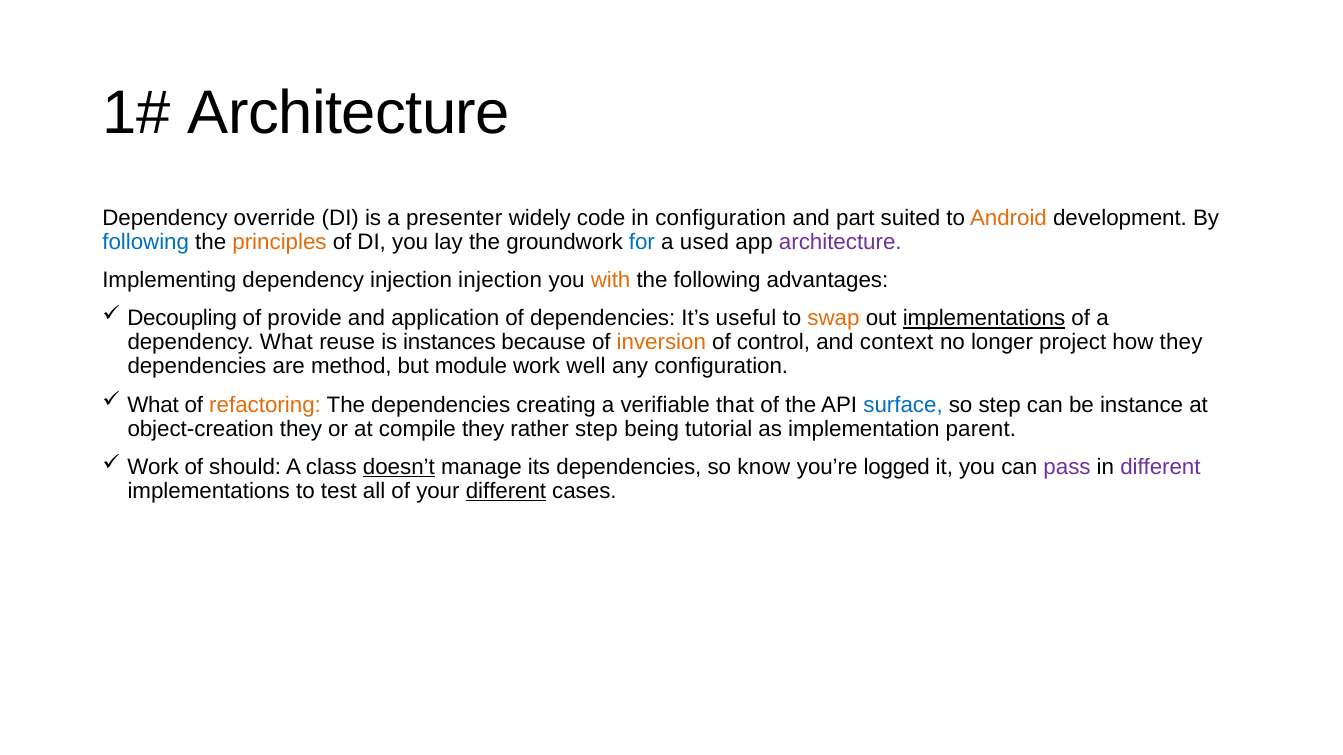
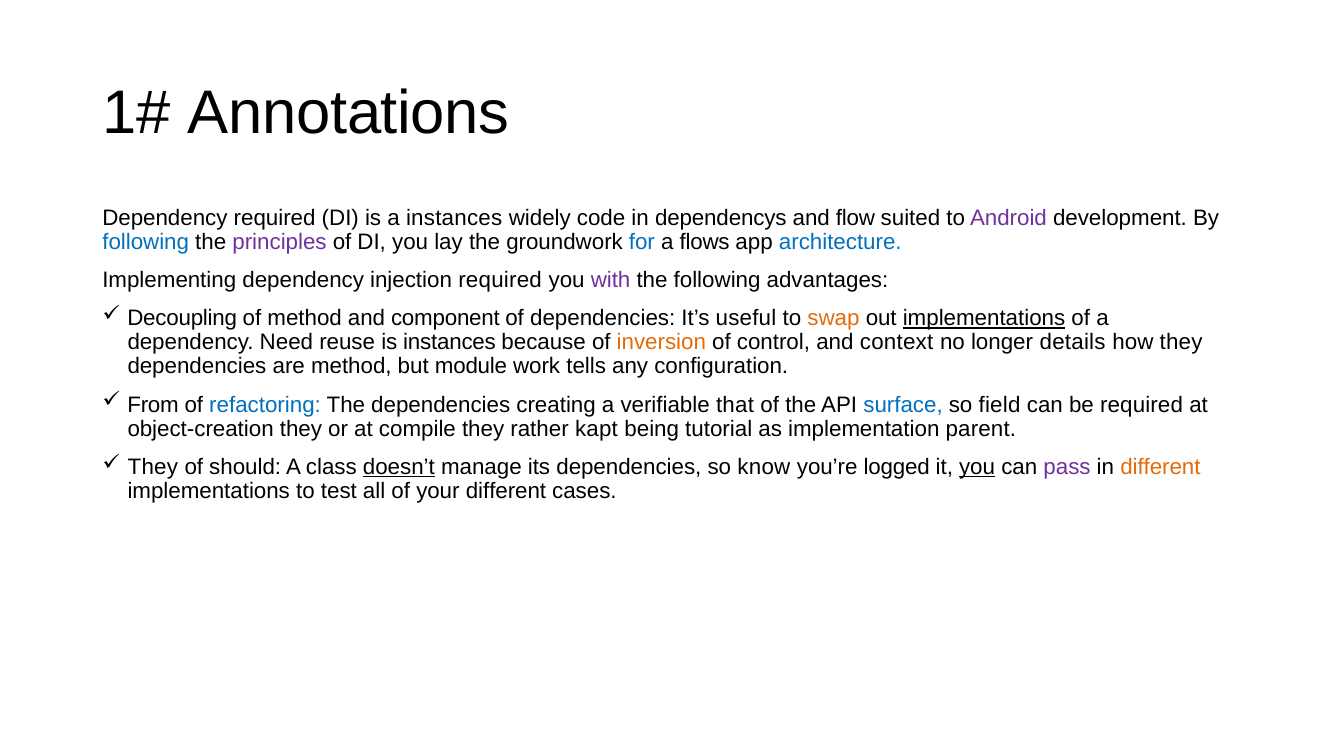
Architecture: Architecture -> Annotations (349, 113)
Dependency override: override -> required (275, 218)
a presenter: presenter -> instances (454, 218)
in configuration: configuration -> dependencys (721, 218)
part: part -> flow (855, 218)
Android colour: orange -> purple (1008, 218)
principles colour: orange -> purple (280, 242)
used: used -> flows (705, 242)
architecture colour: purple -> blue (840, 242)
injection injection: injection -> required (500, 280)
with colour: orange -> purple (611, 280)
of provide: provide -> method (305, 319)
application: application -> component (445, 319)
dependency What: What -> Need (286, 343)
project: project -> details (1073, 343)
well: well -> tells (586, 367)
What: What -> From (153, 405)
refactoring colour: orange -> blue (265, 405)
so step: step -> field (1000, 405)
be instance: instance -> required (1142, 405)
rather step: step -> kapt (596, 429)
Work: Work -> They (153, 467)
you underline: none -> present (977, 467)
different colour: purple -> orange (1160, 467)
different underline: present -> none (506, 491)
